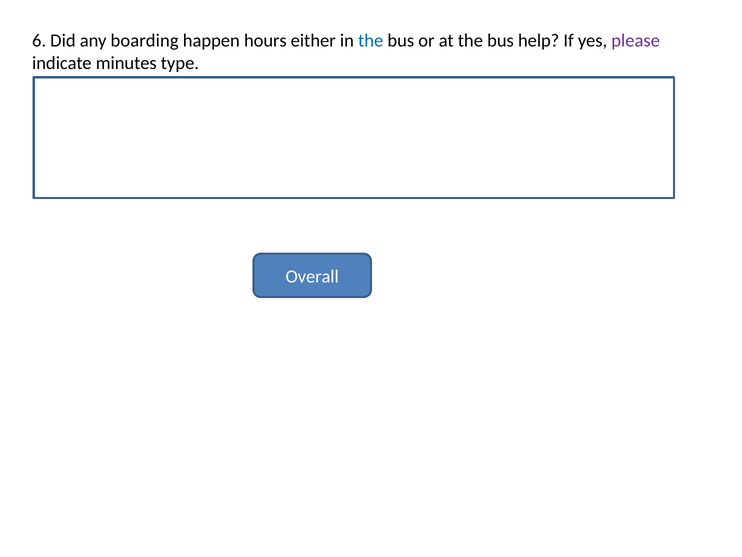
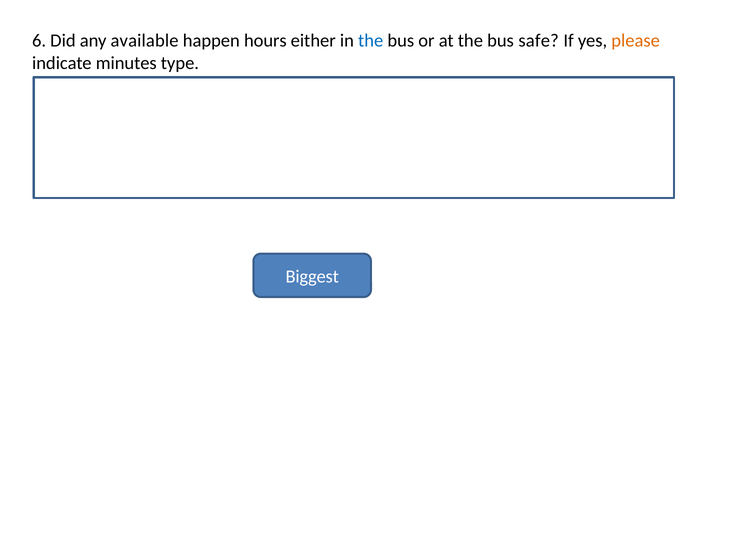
boarding: boarding -> available (145, 41)
help: help -> safe (539, 41)
please colour: purple -> orange (636, 41)
Overall: Overall -> Biggest (312, 276)
